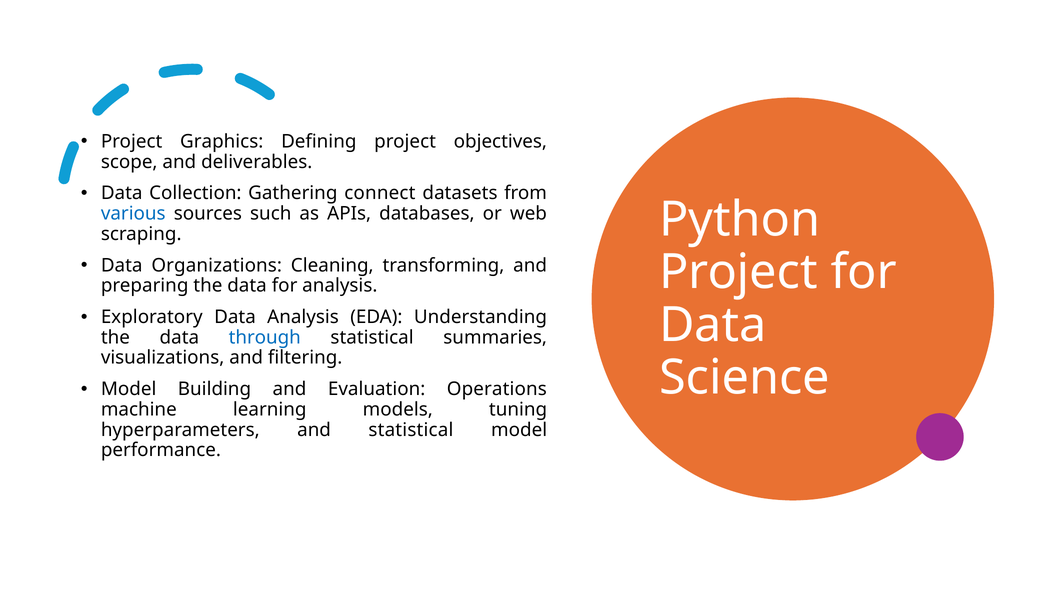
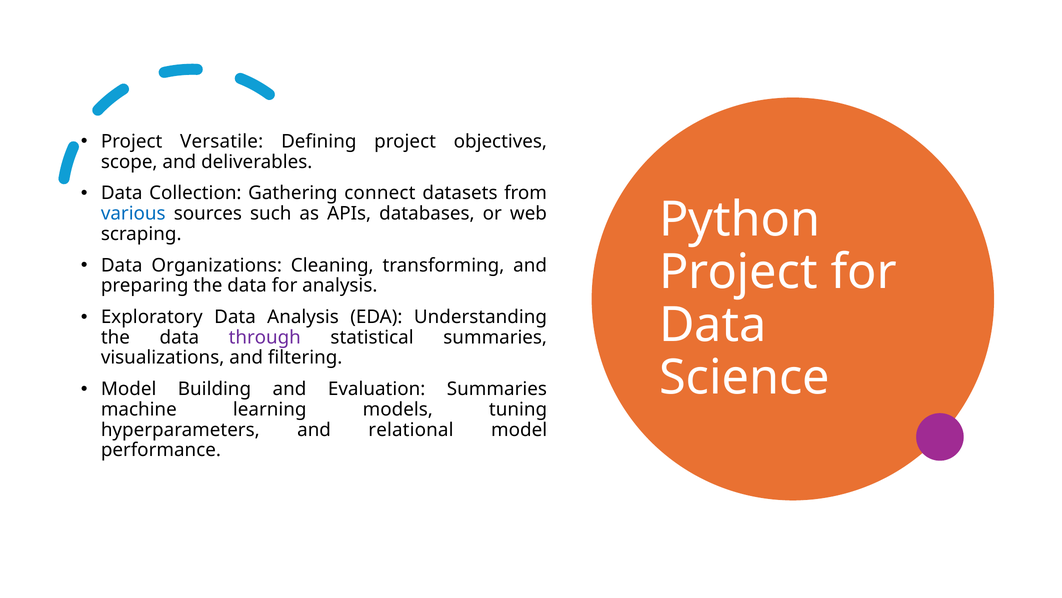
Graphics: Graphics -> Versatile (222, 141)
through colour: blue -> purple (265, 337)
Evaluation Operations: Operations -> Summaries (497, 389)
and statistical: statistical -> relational (411, 429)
